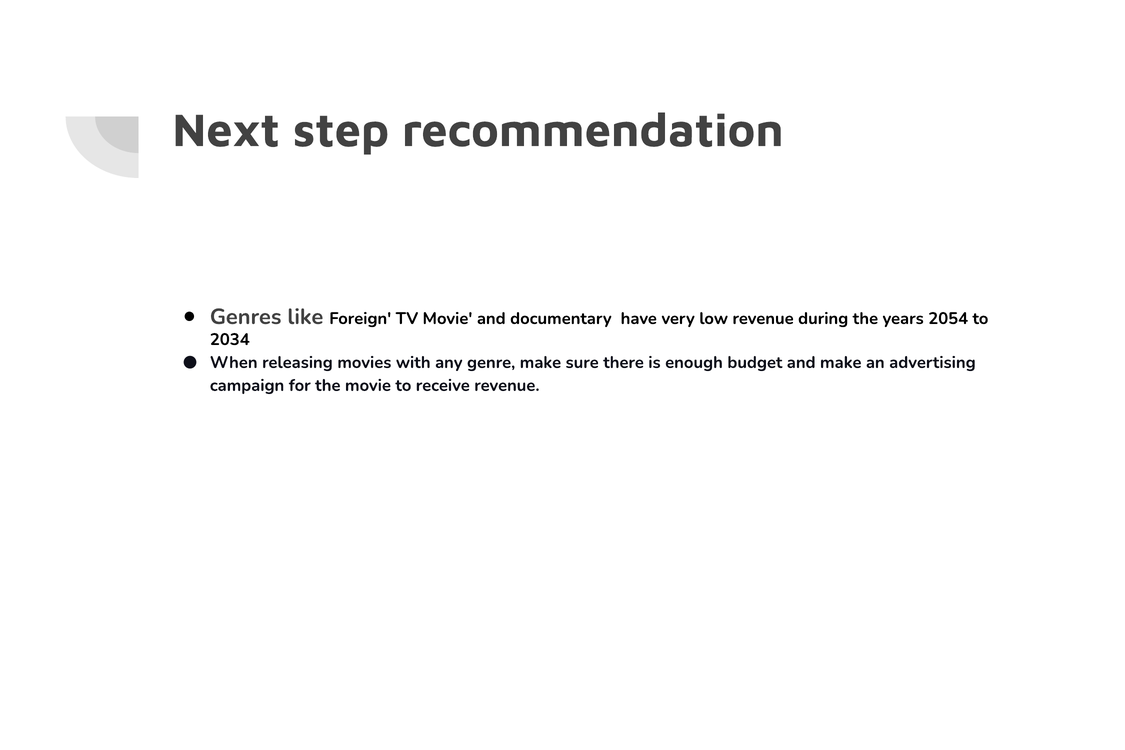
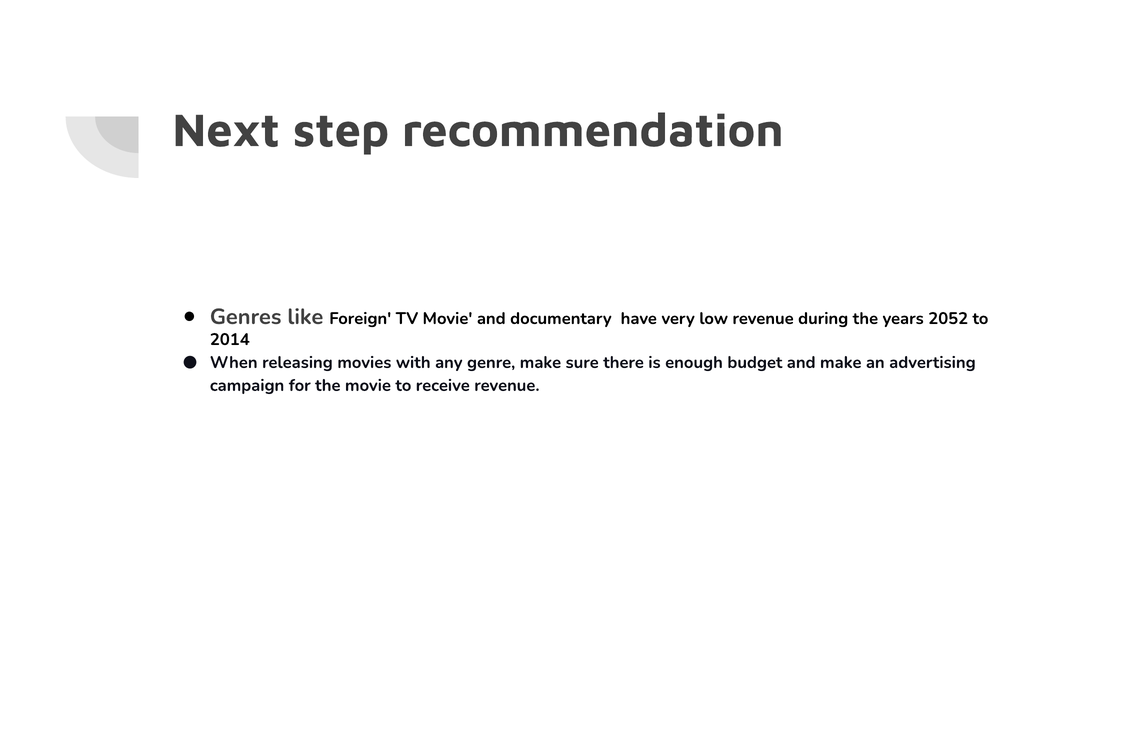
2054: 2054 -> 2052 (948, 318)
2034: 2034 -> 2014 (230, 339)
